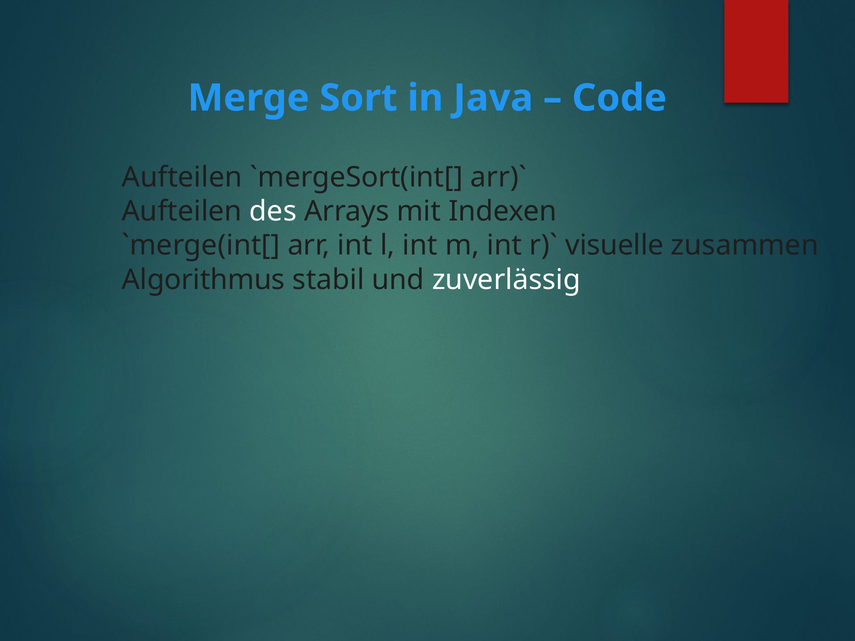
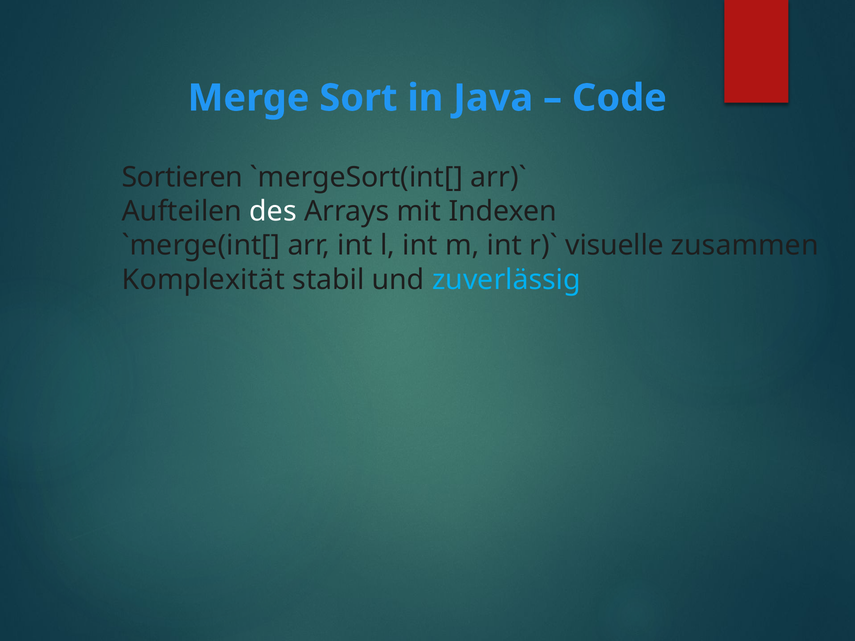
Aufteilen: Aufteilen -> Sortieren (182, 177)
Algorithmus: Algorithmus -> Komplexität (203, 280)
zuverlässig colour: white -> light blue (506, 280)
